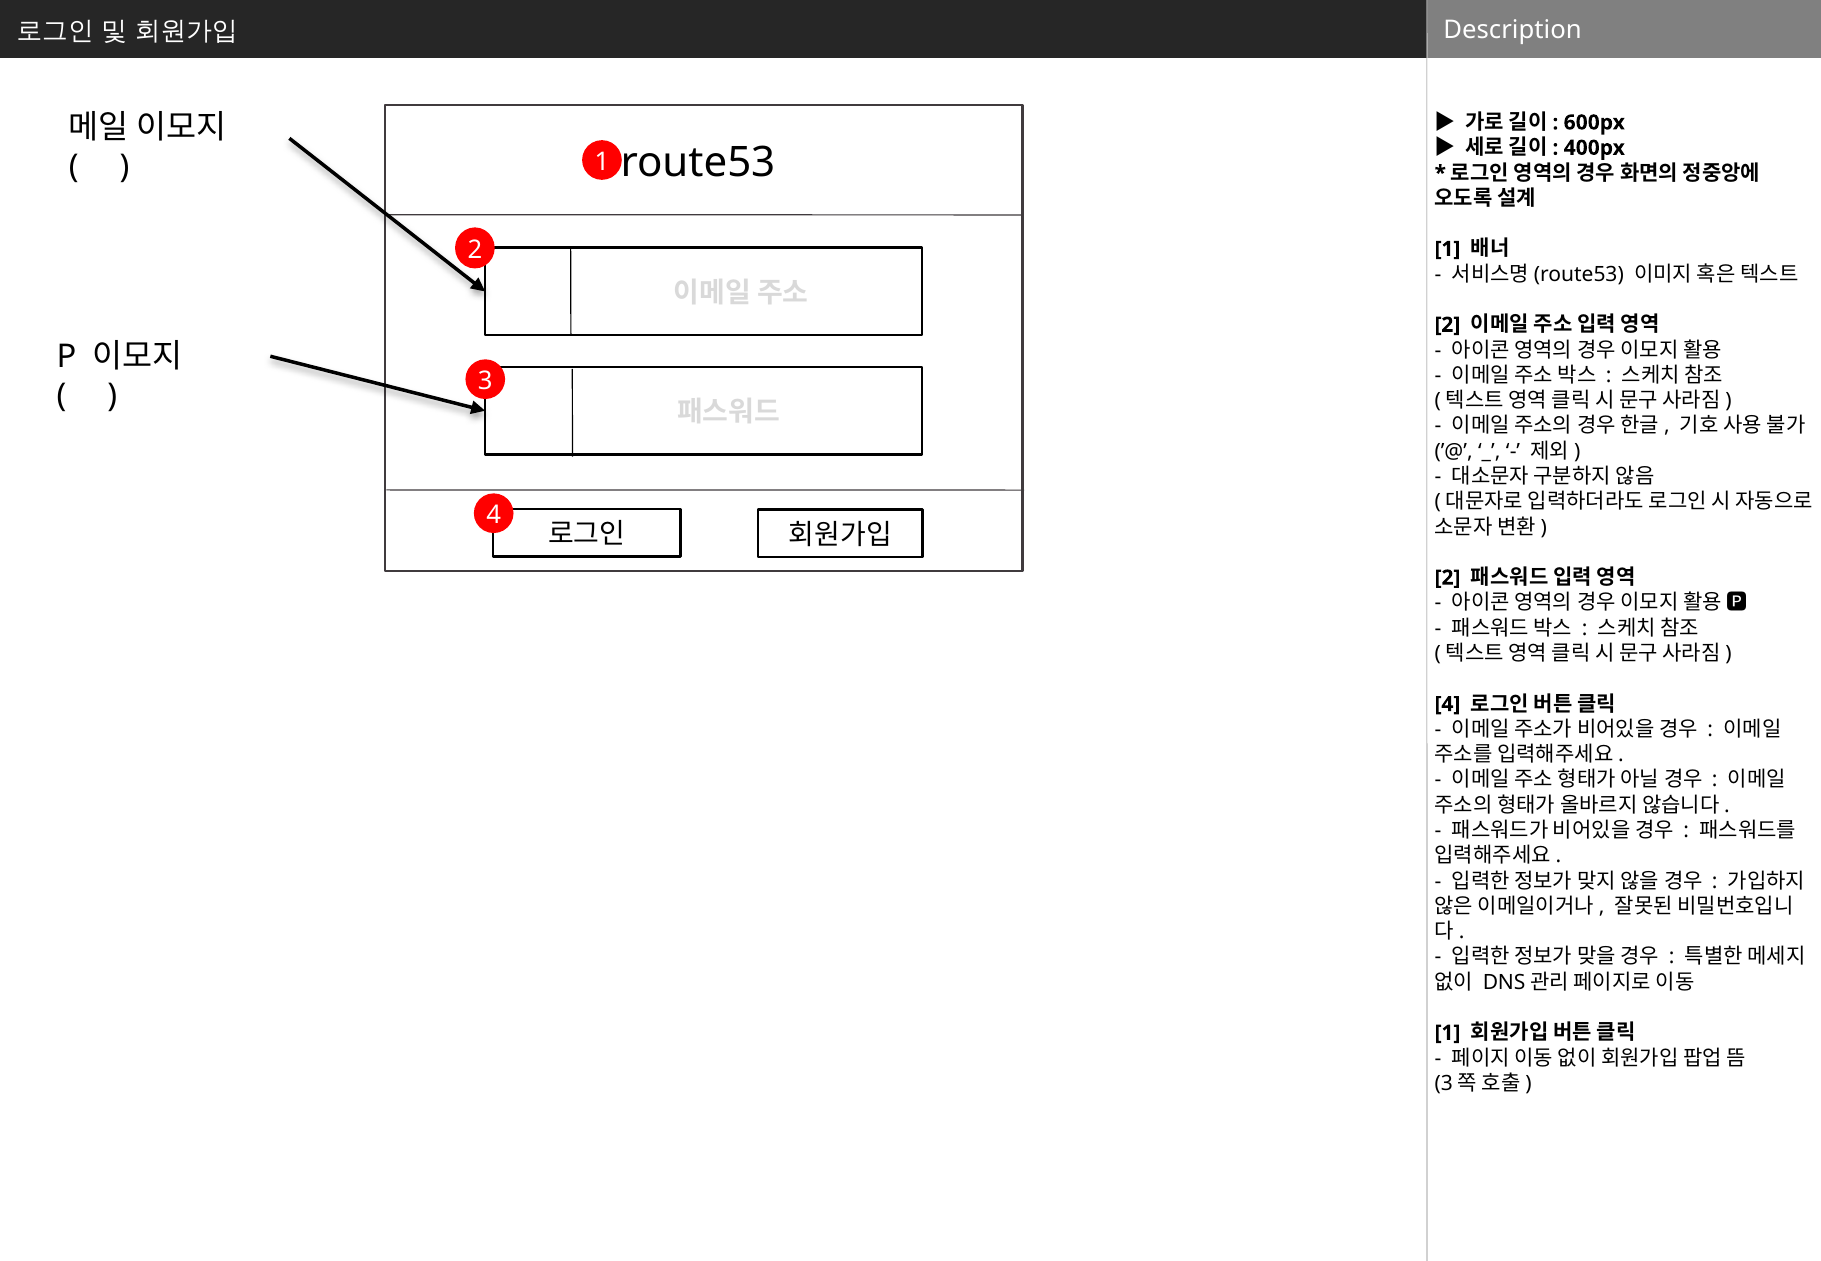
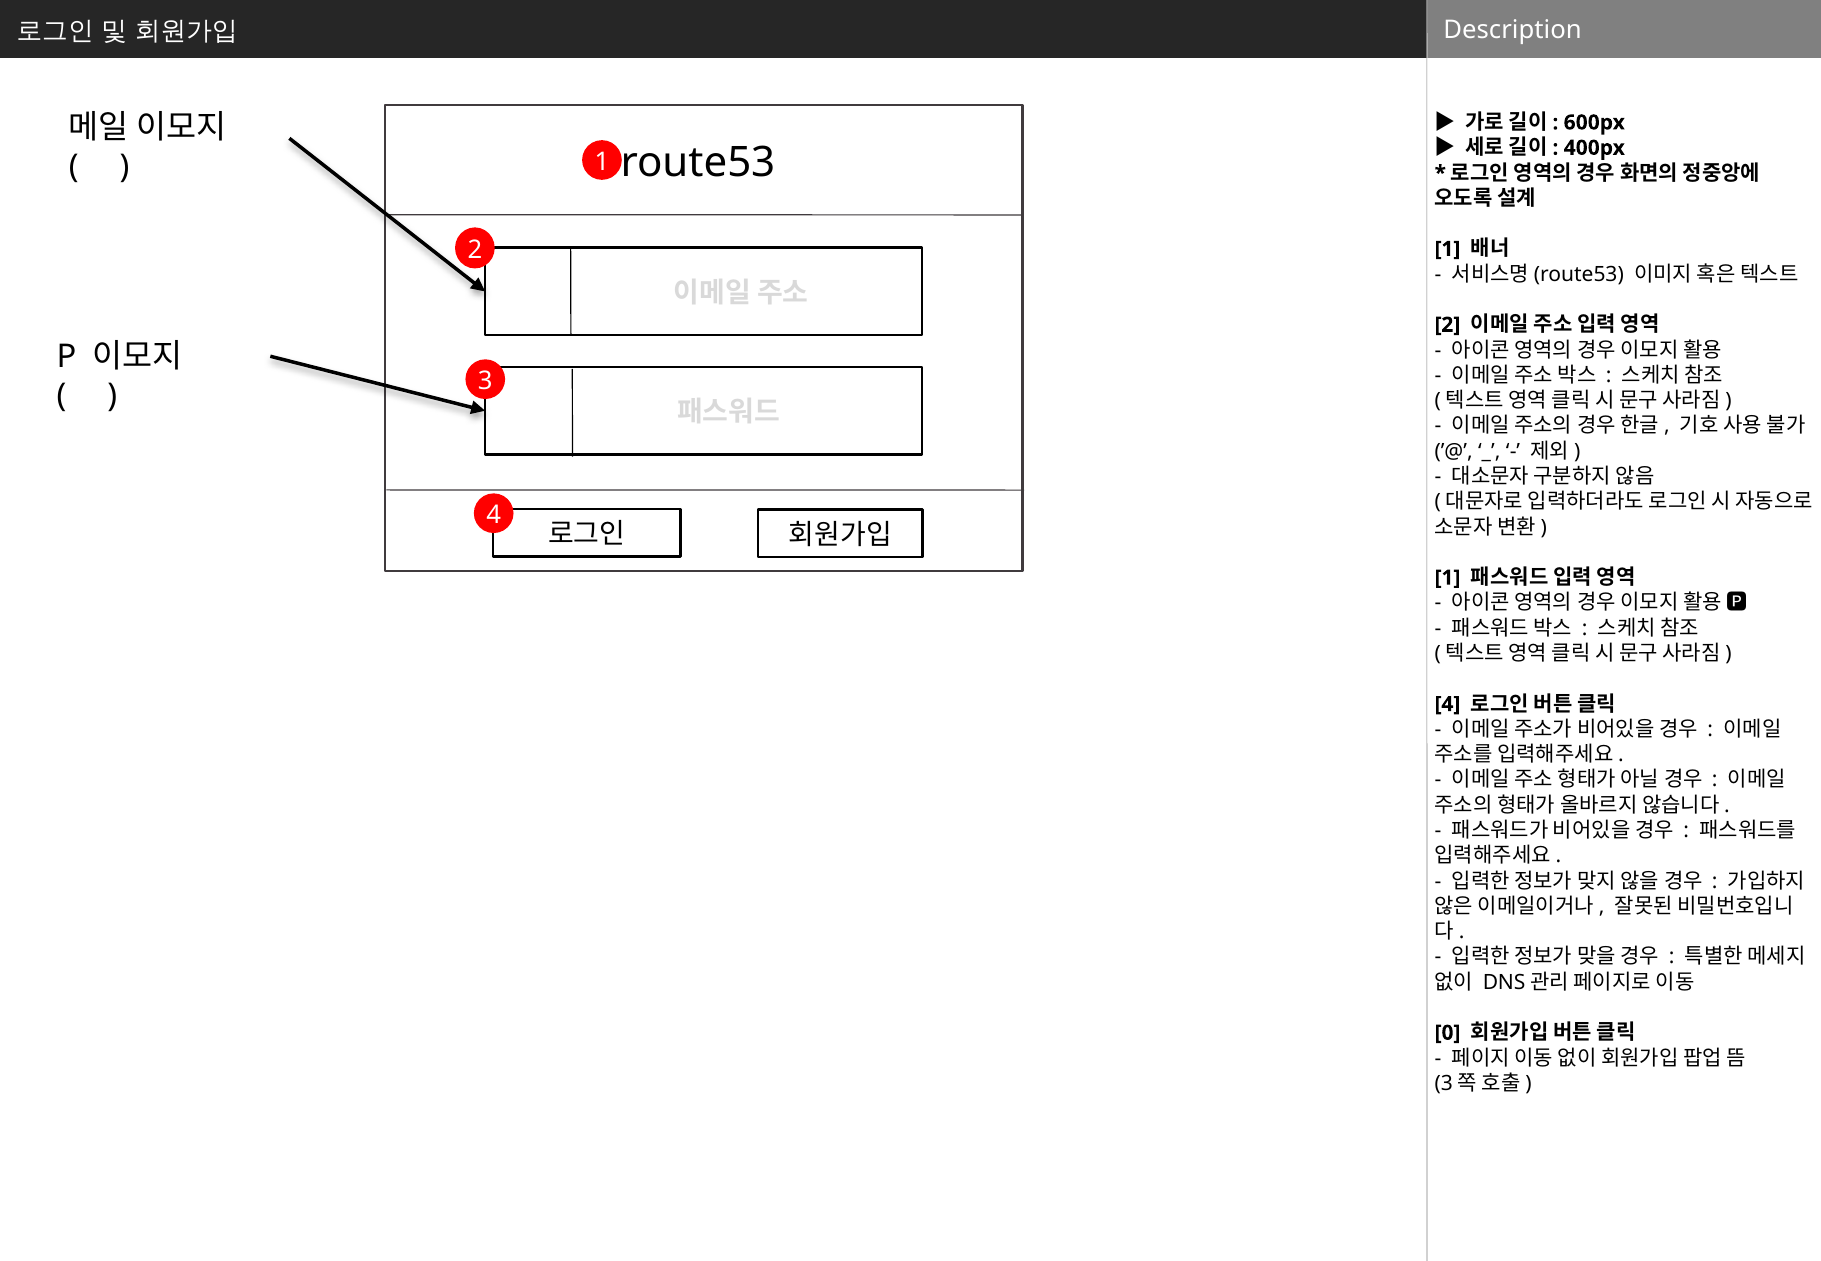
2: 2 -> 1 (1448, 578)
1: 1 -> 0 (1448, 1033)
